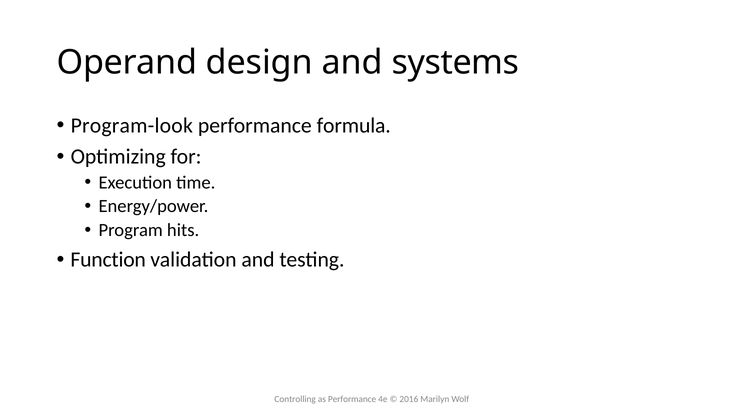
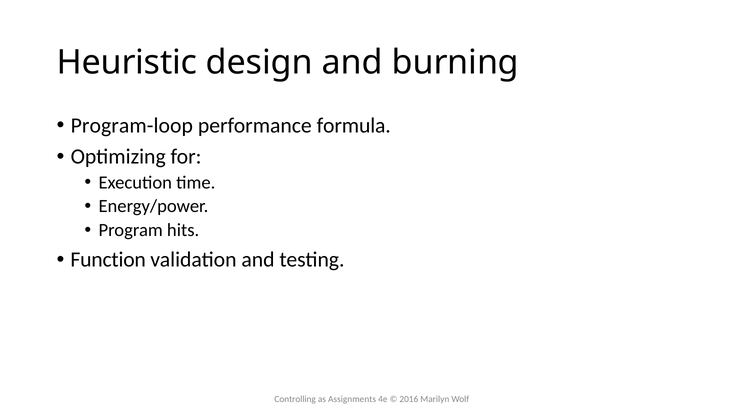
Operand: Operand -> Heuristic (127, 62)
systems: systems -> burning (455, 62)
Program-look: Program-look -> Program-loop (132, 126)
as Performance: Performance -> Assignments (352, 400)
